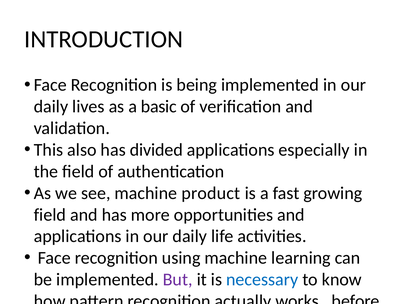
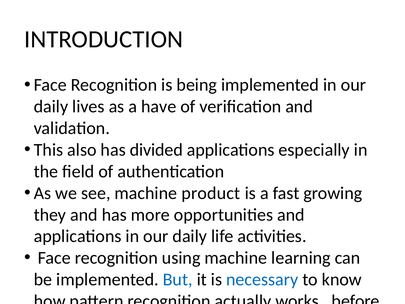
a basic: basic -> have (159, 107)
field: field -> they (50, 215)
But colour: purple -> blue (178, 279)
